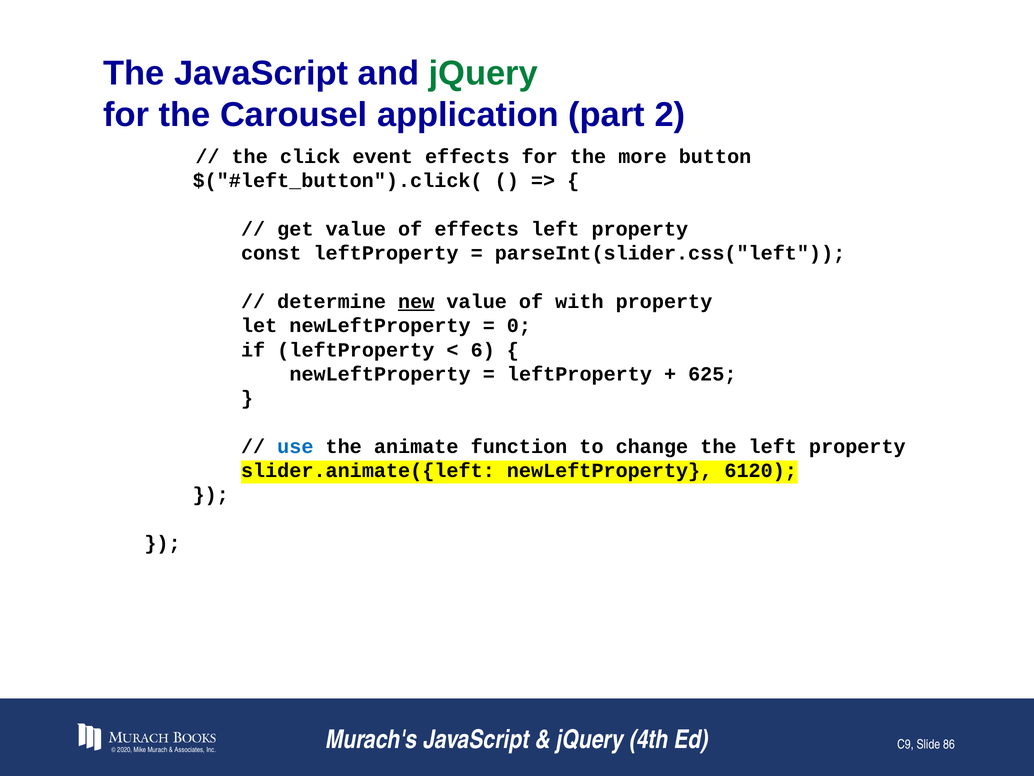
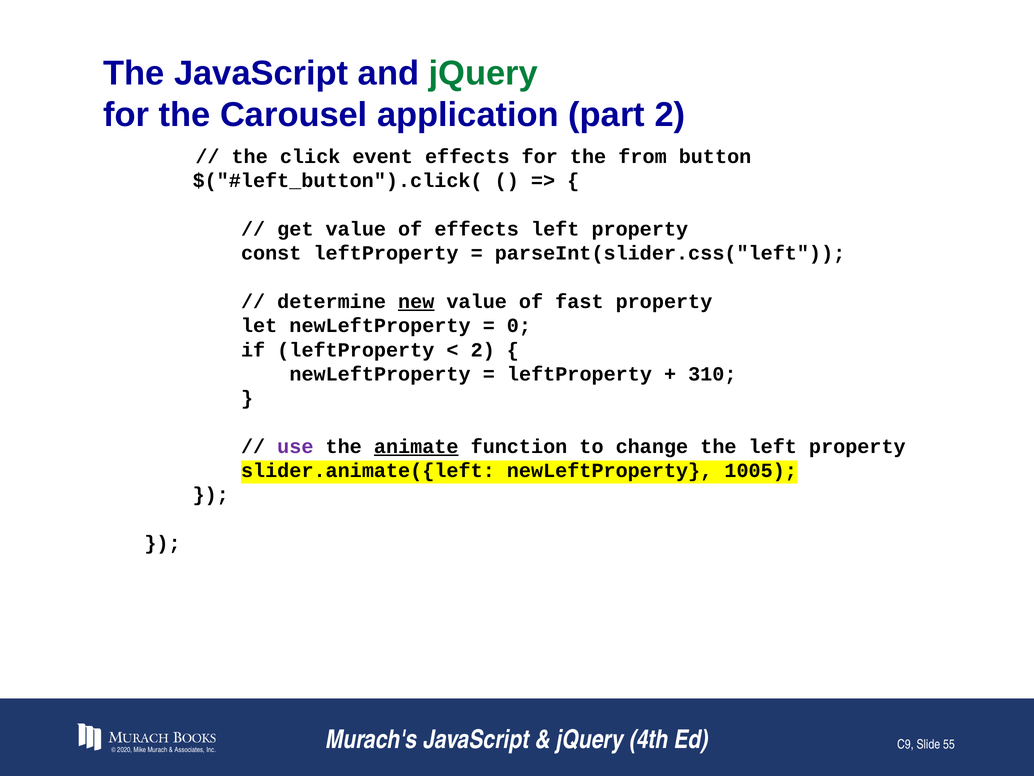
more: more -> from (643, 157)
with: with -> fast (579, 301)
6: 6 -> 2 (483, 350)
625: 625 -> 310 (712, 374)
use colour: blue -> purple (295, 446)
animate underline: none -> present (416, 446)
6120: 6120 -> 1005 (761, 470)
86: 86 -> 55 (949, 744)
